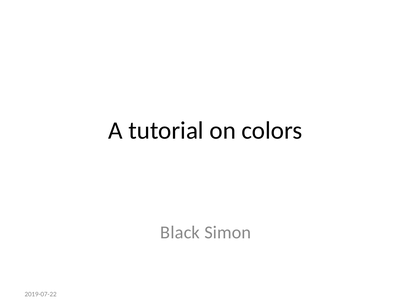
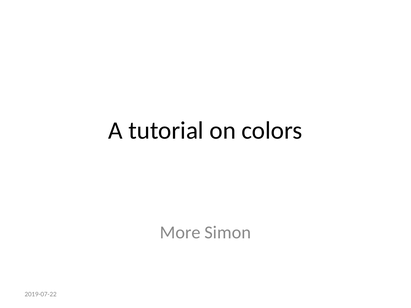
Black: Black -> More (180, 233)
